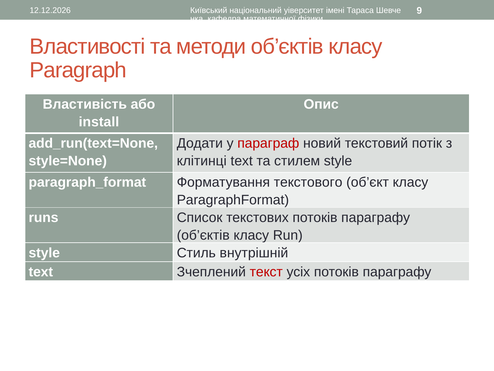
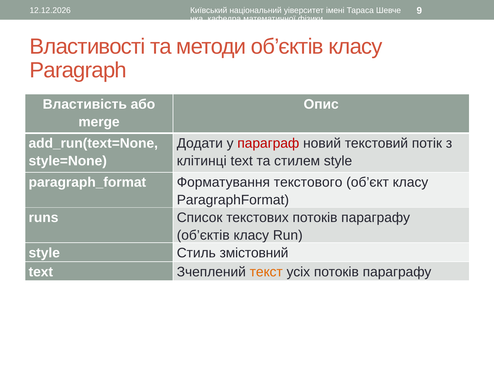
install: install -> merge (99, 122)
внутрішній: внутрішній -> змістовний (254, 253)
текст colour: red -> orange (266, 272)
